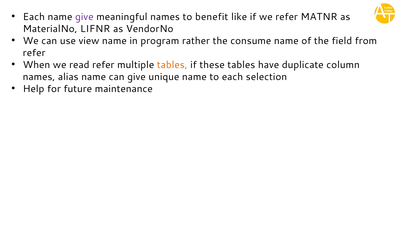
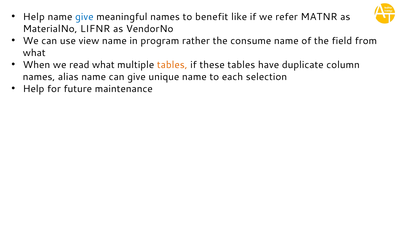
Each: Each -> Help (34, 17)
give colour: purple -> blue (84, 17)
refer: refer -> what (34, 53)
read refer: refer -> what (103, 65)
